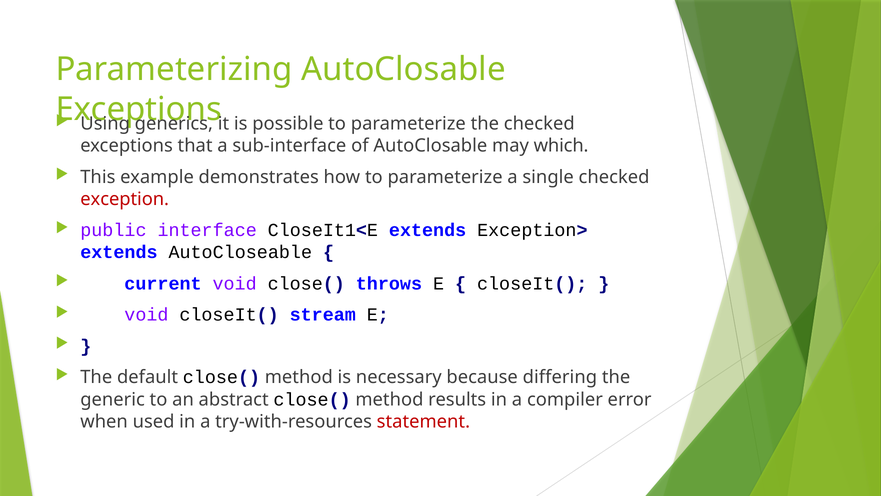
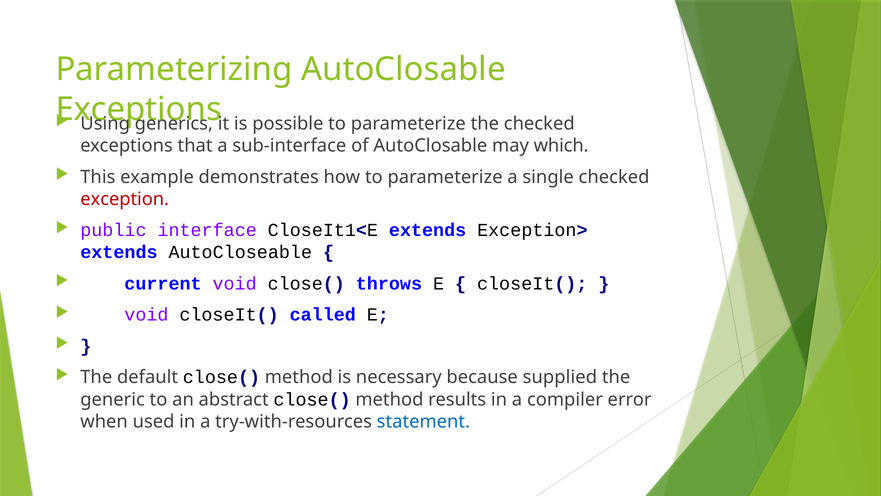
stream: stream -> called (323, 315)
differing: differing -> supplied (560, 377)
statement colour: red -> blue (423, 421)
